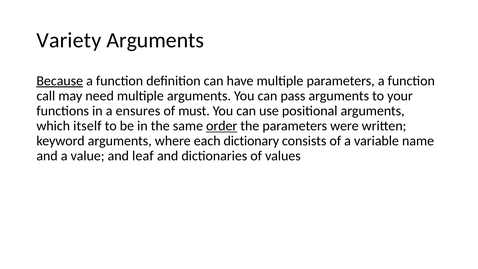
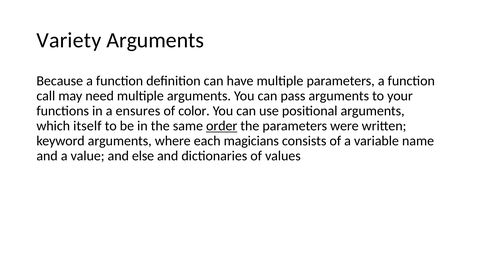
Because underline: present -> none (60, 81)
must: must -> color (194, 111)
dictionary: dictionary -> magicians (251, 141)
leaf: leaf -> else (143, 156)
